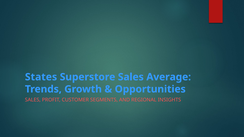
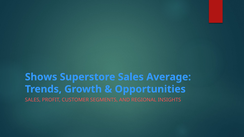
States: States -> Shows (41, 77)
